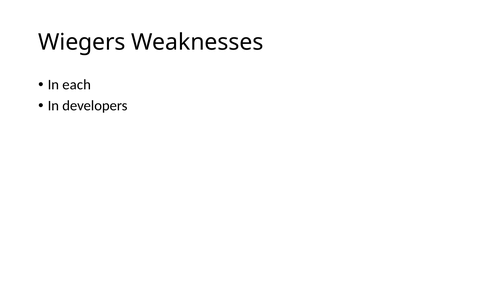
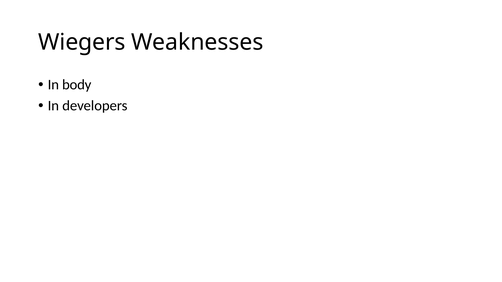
each: each -> body (77, 85)
